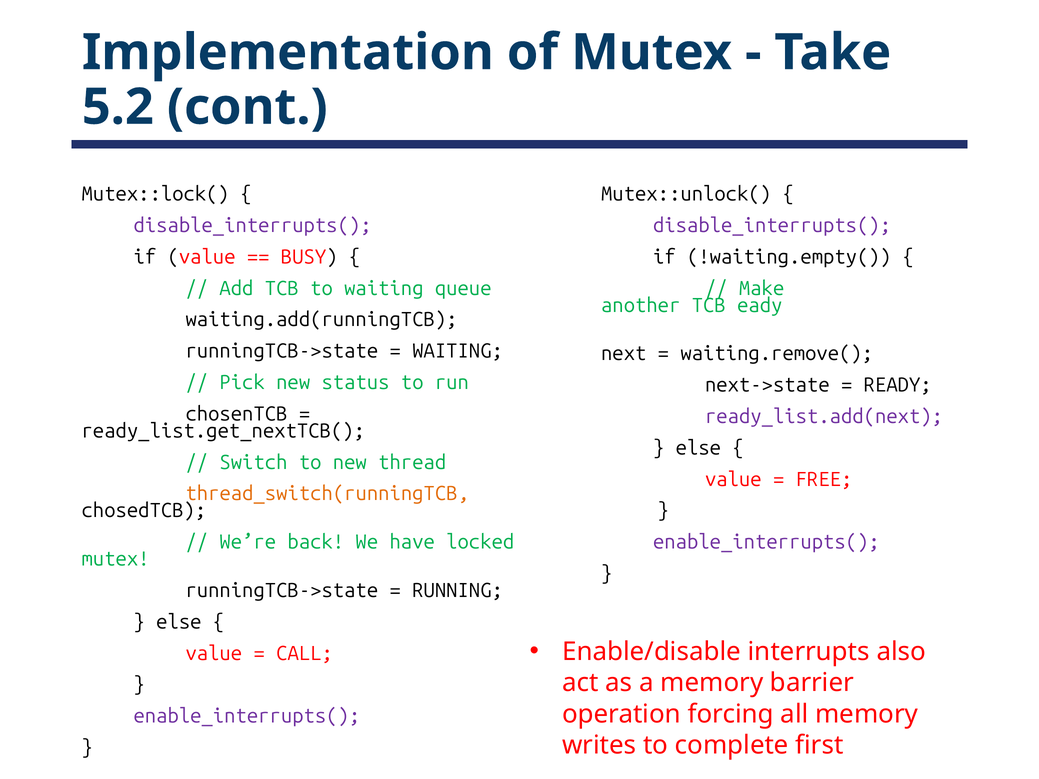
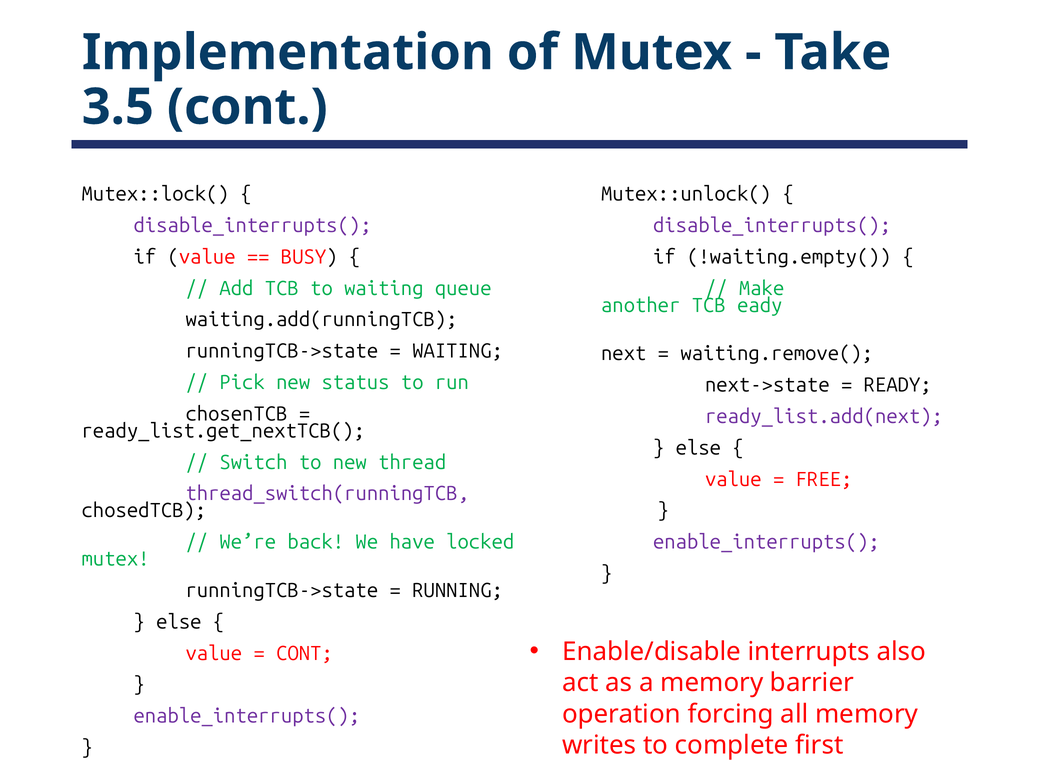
5.2: 5.2 -> 3.5 (118, 107)
thread_switch(runningTCB colour: orange -> purple (327, 494)
CALL: CALL -> CONT (305, 654)
